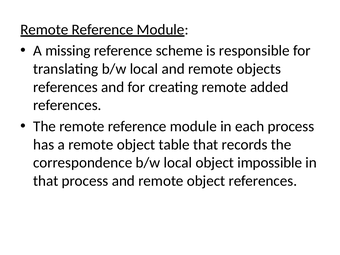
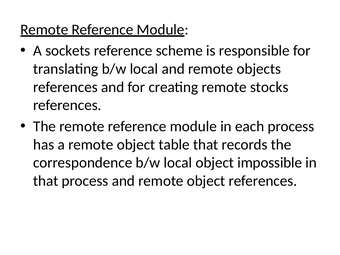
missing: missing -> sockets (68, 51)
added: added -> stocks (269, 87)
